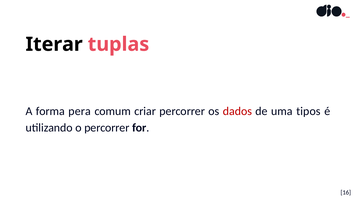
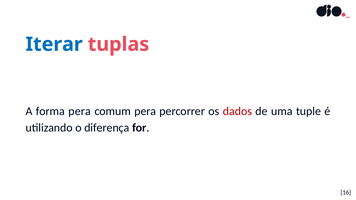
Iterar colour: black -> blue (54, 44)
comum criar: criar -> pera (145, 111)
tipos: tipos -> tuple (308, 111)
o percorrer: percorrer -> diferença (107, 128)
